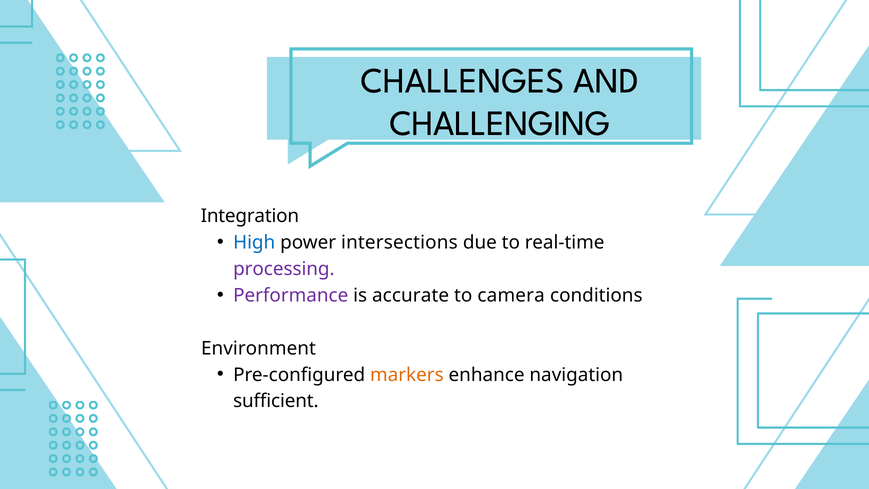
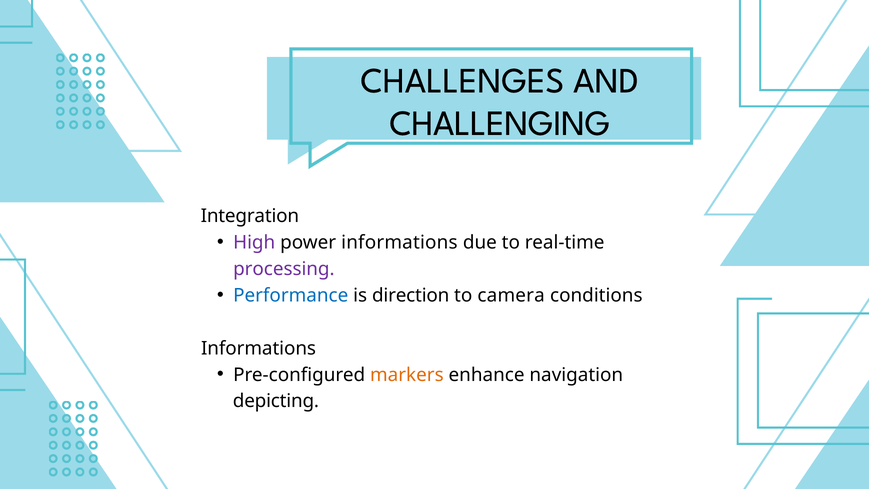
High colour: blue -> purple (254, 242)
power intersections: intersections -> informations (399, 242)
Performance colour: purple -> blue (291, 295)
accurate: accurate -> direction (411, 295)
Environment: Environment -> Informations (259, 348)
sufficient: sufficient -> depicting (276, 401)
